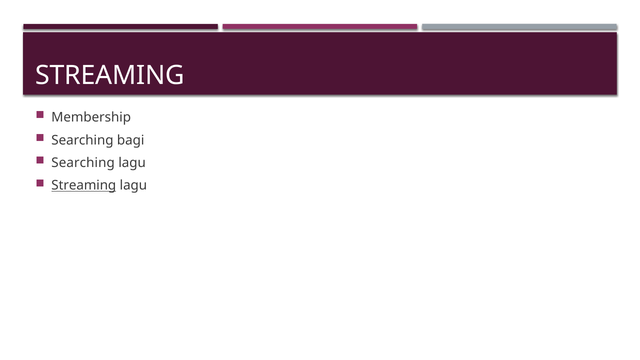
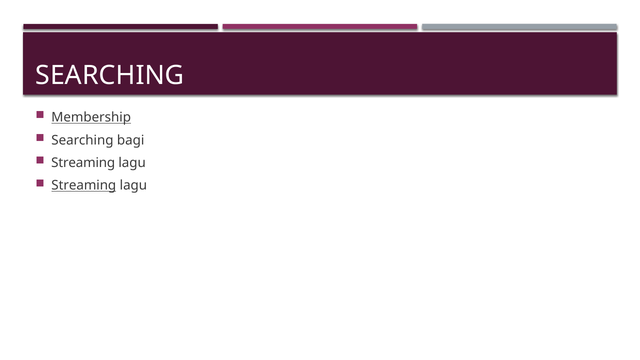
STREAMING: STREAMING -> SEARCHING (110, 76)
Membership underline: none -> present (91, 117)
Searching: Searching -> Streaming (83, 163)
